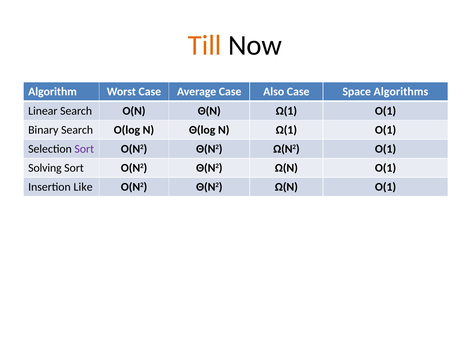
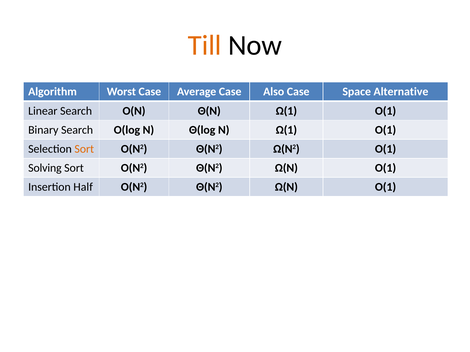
Algorithms: Algorithms -> Alternative (401, 92)
Sort colour: purple -> orange (84, 149)
Like: Like -> Half (83, 187)
